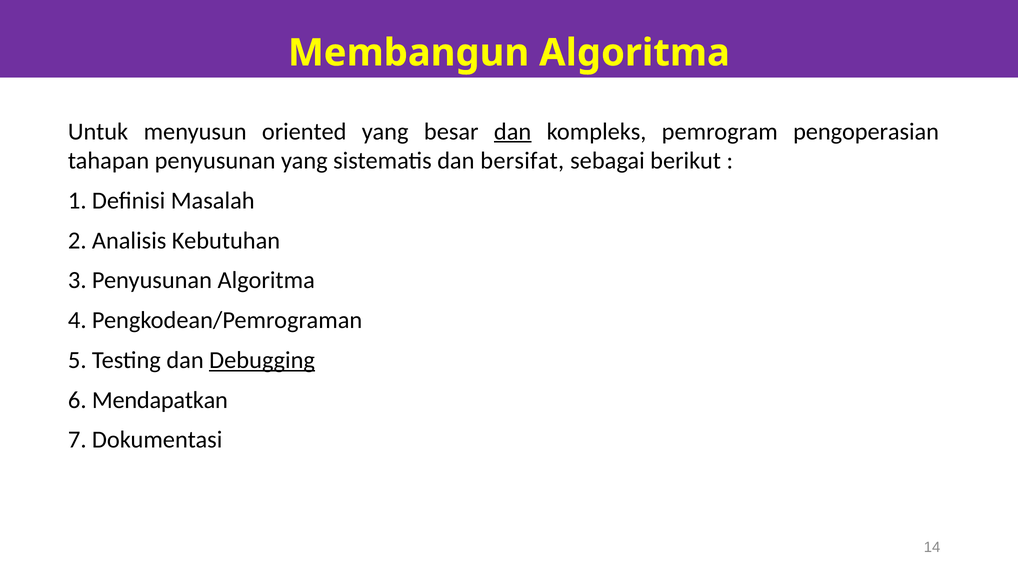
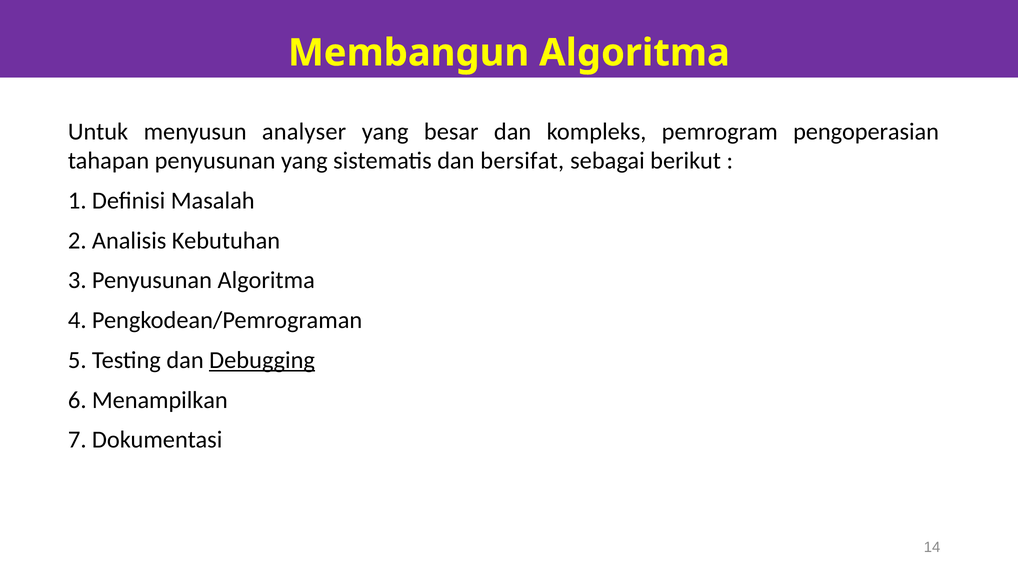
oriented: oriented -> analyser (304, 131)
dan underline: present -> none (513, 131)
Mendapatkan: Mendapatkan -> Menampilkan (160, 400)
